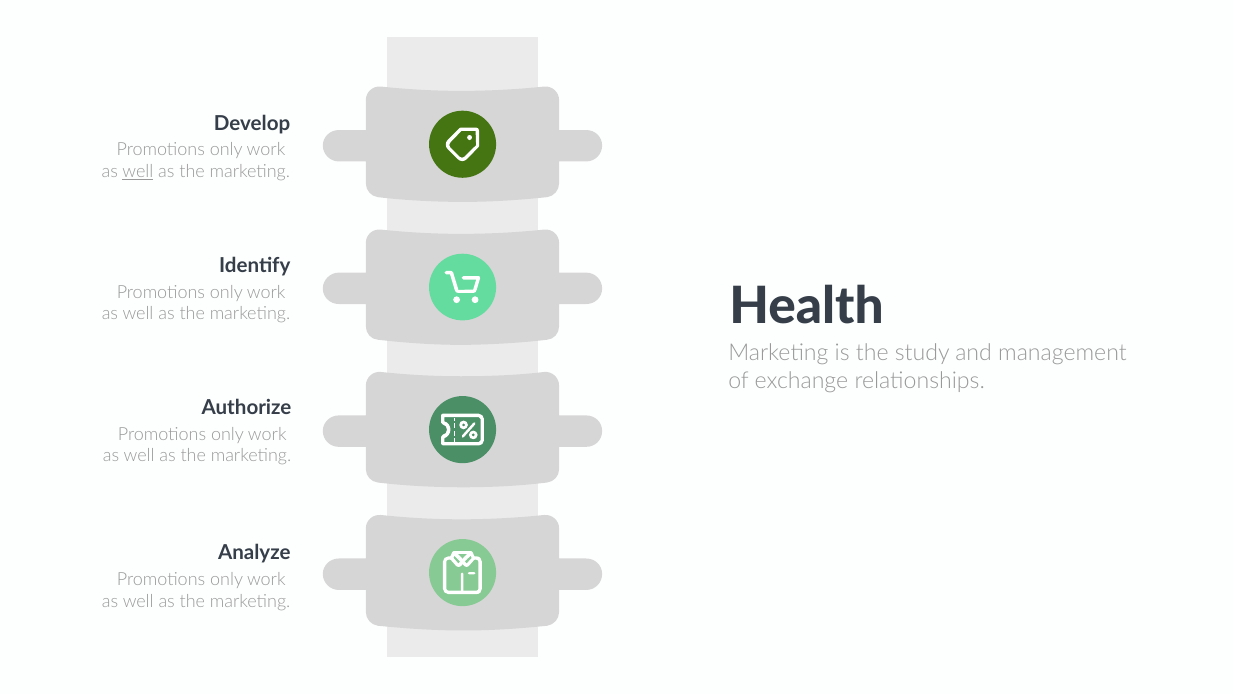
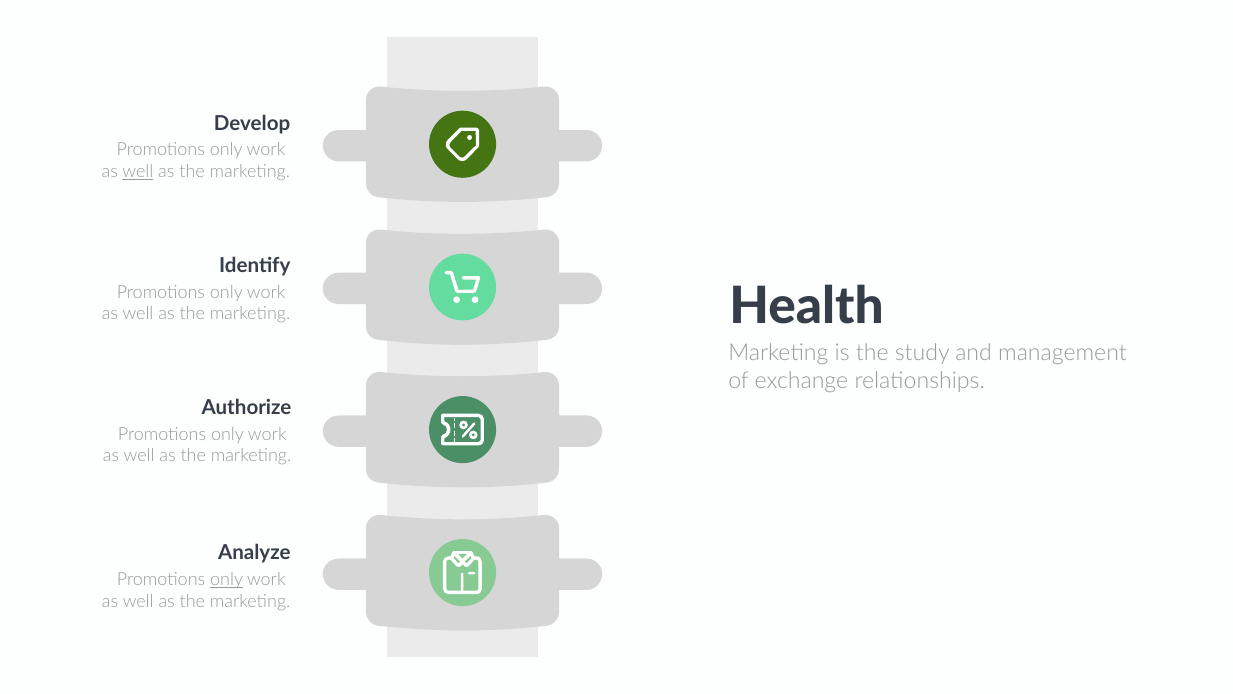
only underline: none -> present (227, 579)
